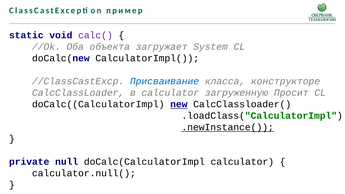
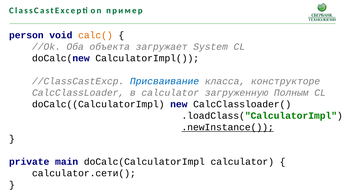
static: static -> person (26, 35)
calc( colour: purple -> orange (95, 35)
Просит: Просит -> Полным (291, 93)
new underline: present -> none (179, 104)
null: null -> main (67, 162)
calculator.null(: calculator.null( -> calculator.сети( (84, 173)
